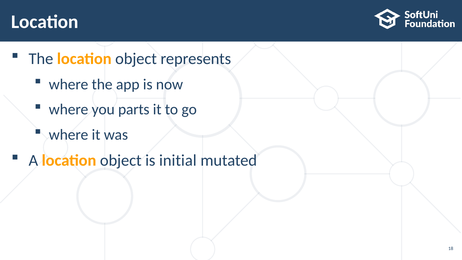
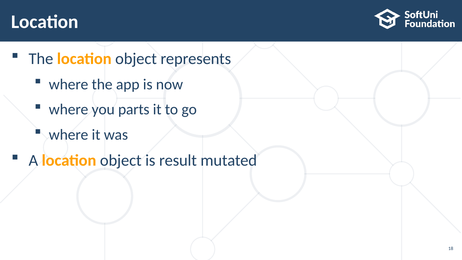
initial: initial -> result (178, 160)
